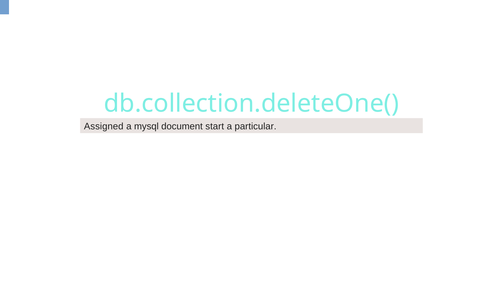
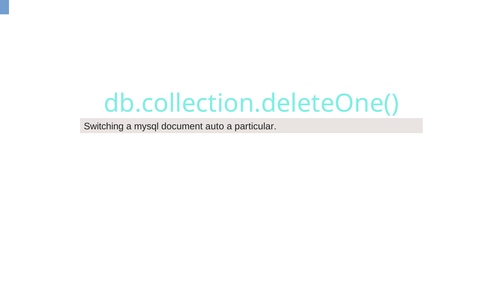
Assigned: Assigned -> Switching (104, 126)
start: start -> auto (215, 126)
